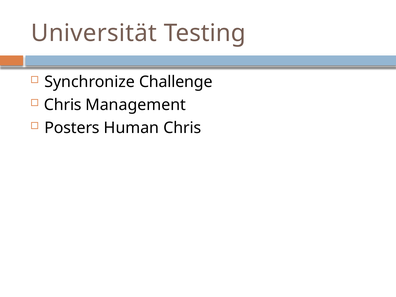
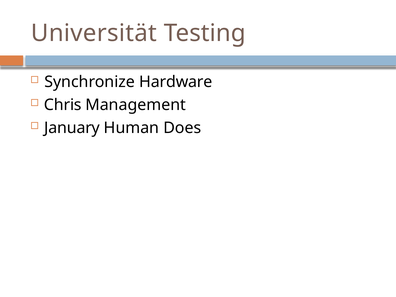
Challenge: Challenge -> Hardware (176, 82)
Posters: Posters -> January (72, 128)
Human Chris: Chris -> Does (182, 128)
